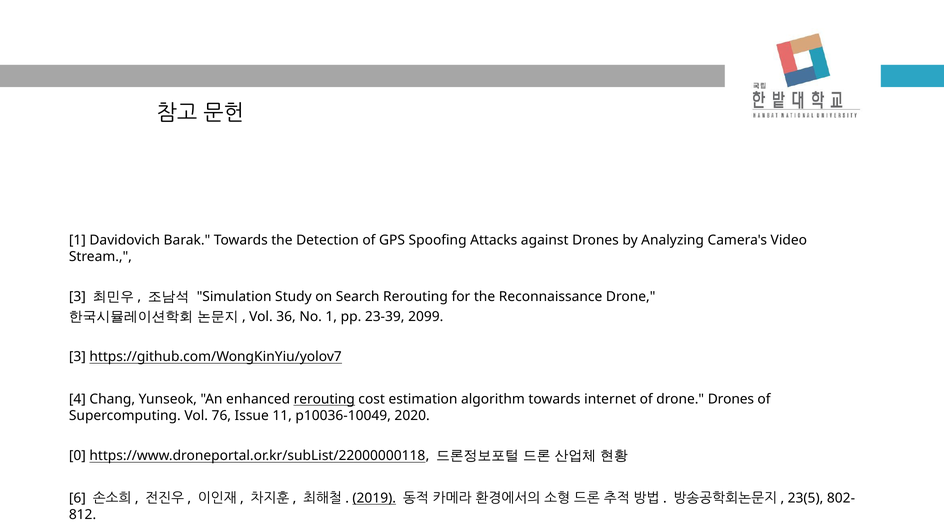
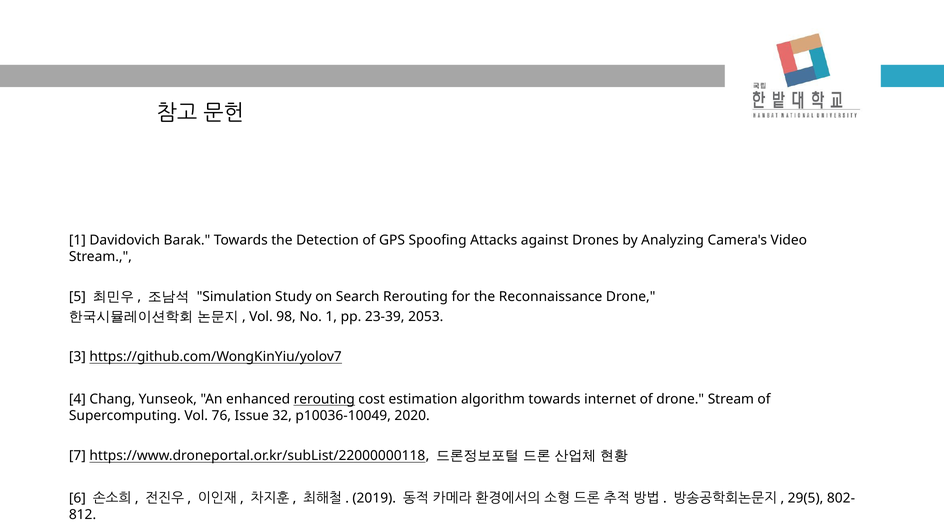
3: 3 -> 5 (77, 297)
36: 36 -> 98 (286, 317)
2099: 2099 -> 2053 (426, 317)
drone Drones: Drones -> Stream (731, 399)
11: 11 -> 32 (282, 416)
0: 0 -> 7 (77, 456)
2019 underline: present -> none (374, 498)
23(5: 23(5 -> 29(5 (806, 498)
